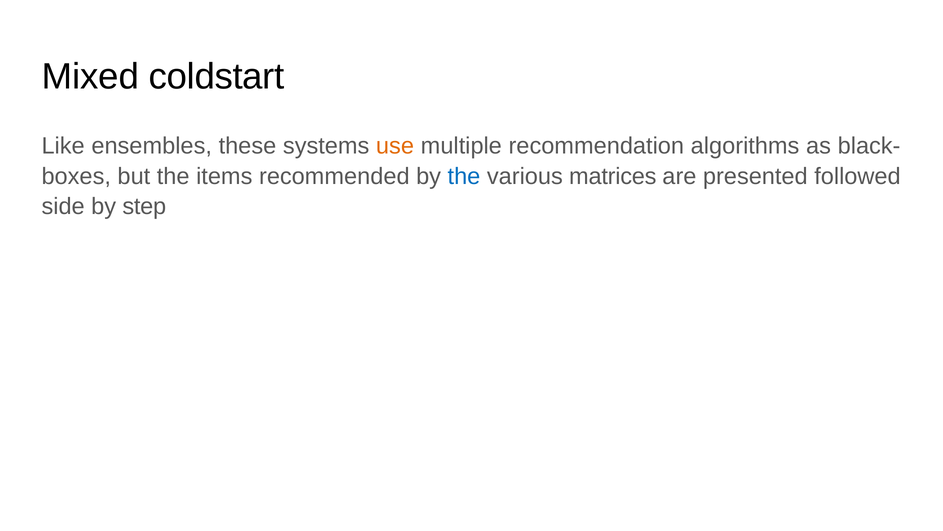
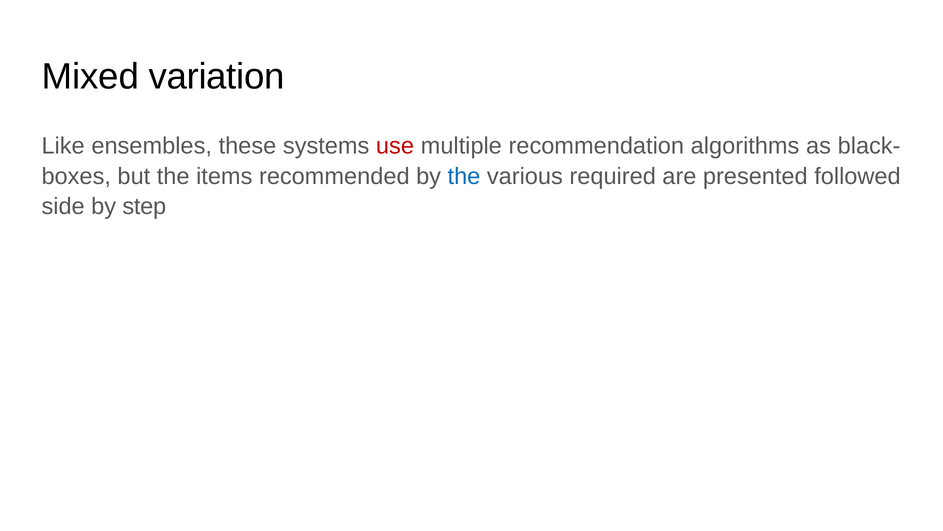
coldstart: coldstart -> variation (217, 76)
use colour: orange -> red (395, 146)
matrices: matrices -> required (613, 176)
